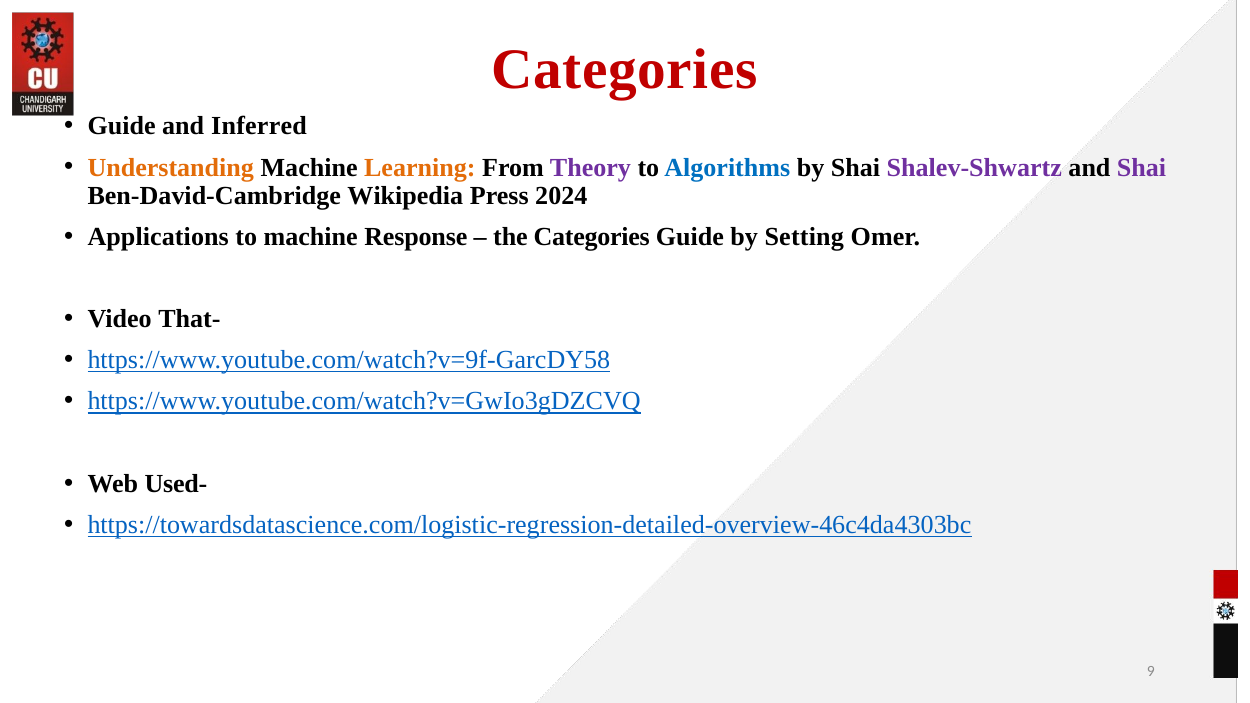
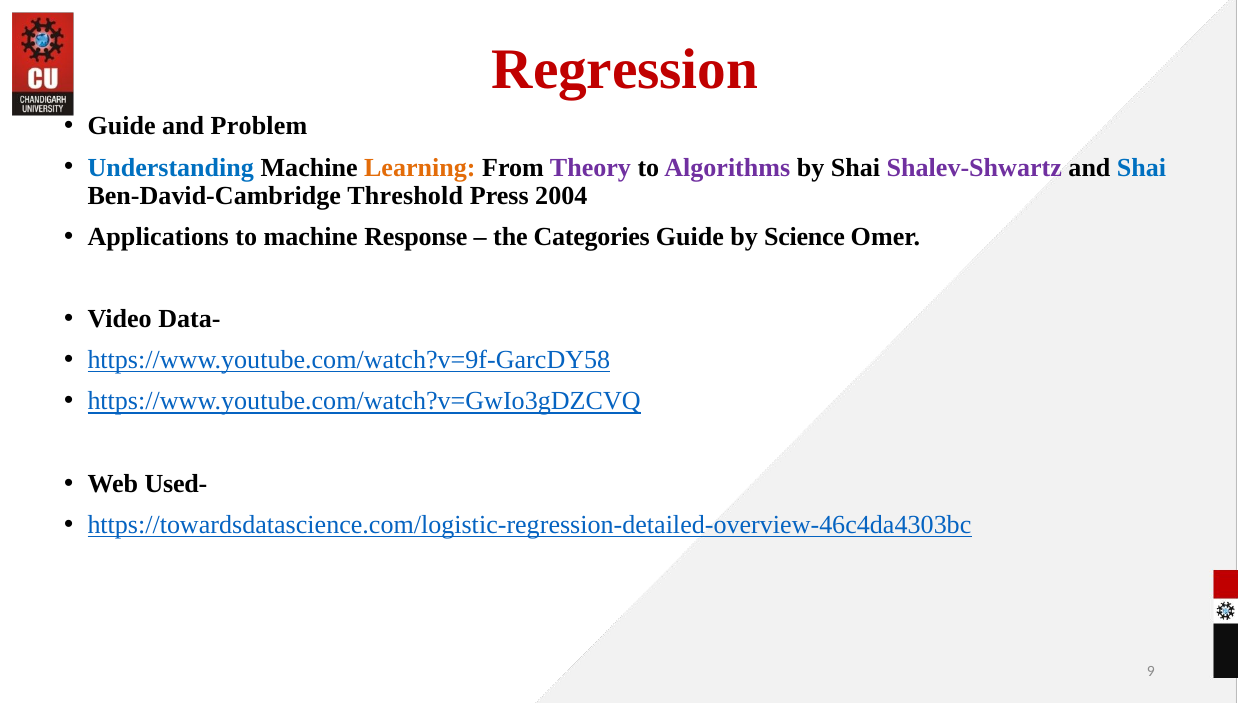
Categories: Categories -> Regression (625, 70)
Inferred: Inferred -> Problem (259, 126)
Understanding colour: orange -> blue (171, 167)
Algorithms colour: blue -> purple (727, 167)
Shai colour: purple -> blue (1142, 167)
Wikipedia: Wikipedia -> Threshold (405, 196)
2024: 2024 -> 2004 (561, 196)
Setting: Setting -> Science (804, 237)
That-: That- -> Data- (189, 319)
